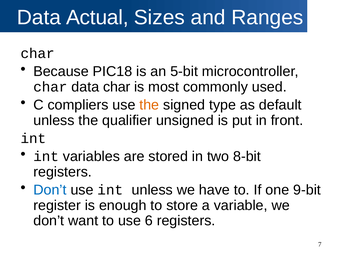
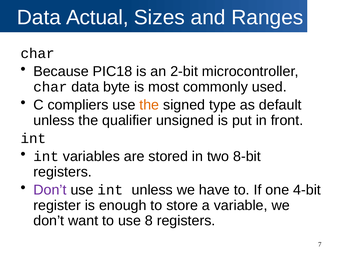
5-bit: 5-bit -> 2-bit (184, 72)
data char: char -> byte (117, 87)
Don’t colour: blue -> purple (50, 190)
9-bit: 9-bit -> 4-bit (307, 190)
6: 6 -> 8 (149, 221)
